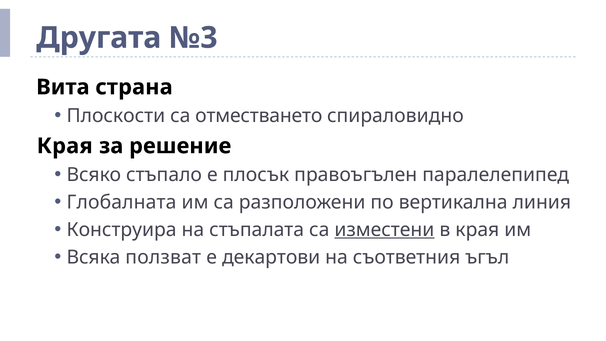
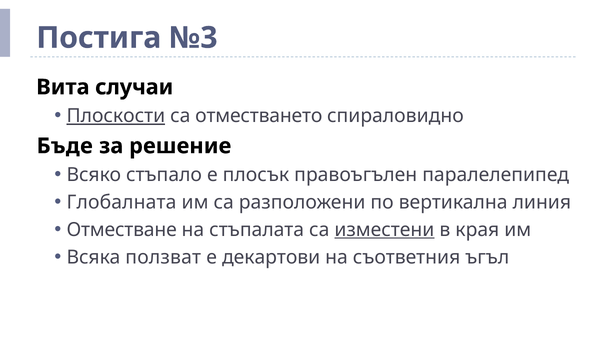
Другата: Другата -> Постига (99, 38)
страна: страна -> случаи (134, 87)
Плоскости underline: none -> present (116, 116)
Края: Края -> Бъде (65, 146)
Конструира: Конструира -> Отместване (122, 230)
